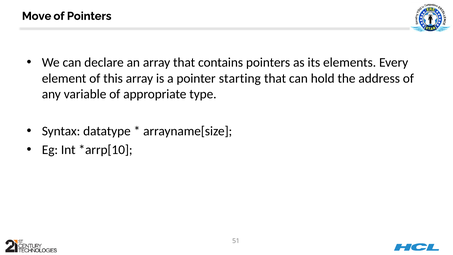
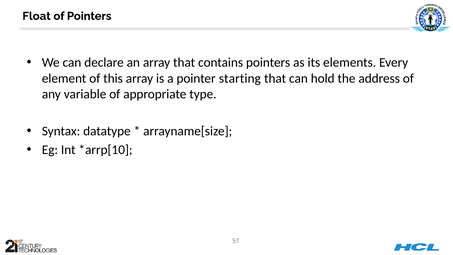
Move: Move -> Float (37, 16)
